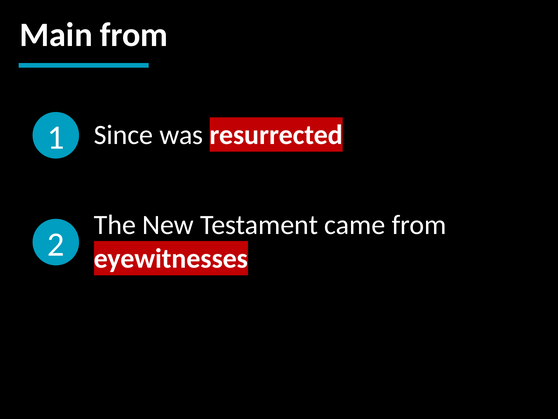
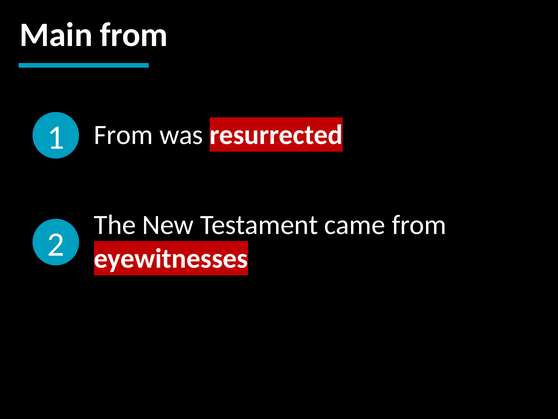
1 Since: Since -> From (123, 135)
